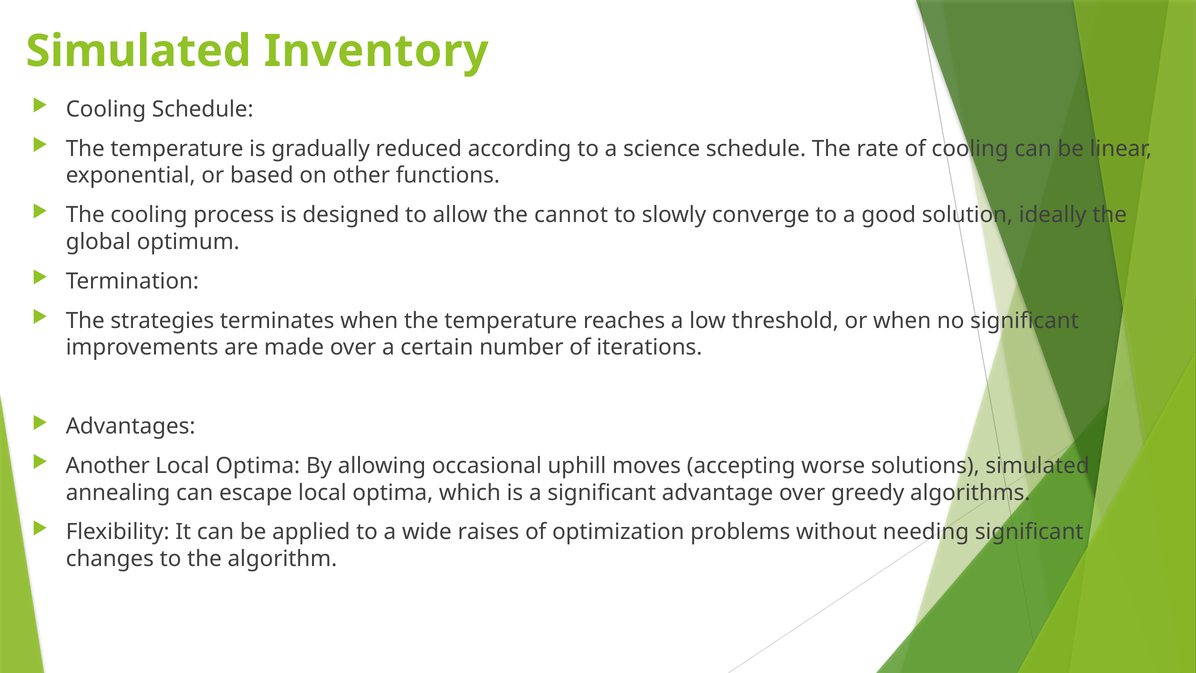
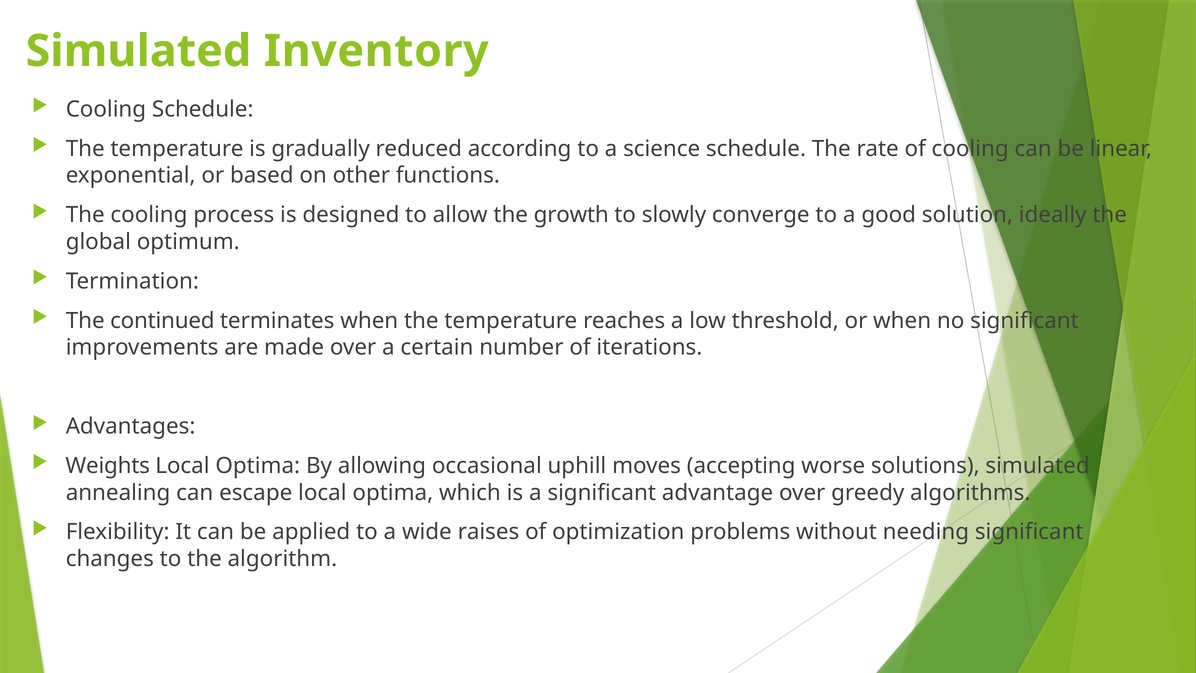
cannot: cannot -> growth (571, 215)
strategies: strategies -> continued (162, 321)
Another: Another -> Weights (108, 466)
